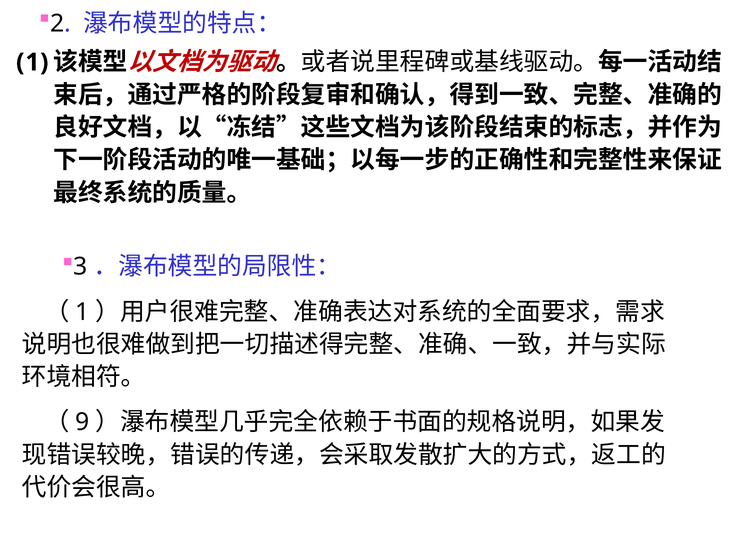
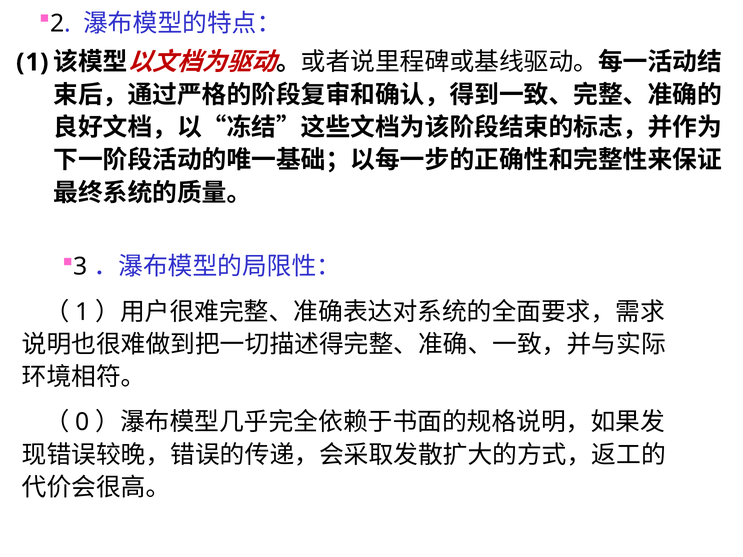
9: 9 -> 0 (82, 422)
